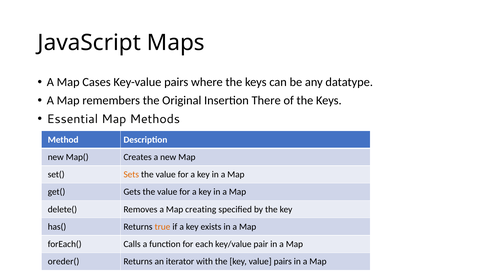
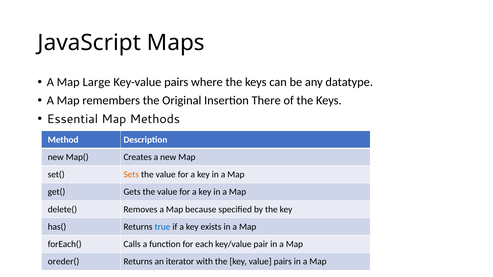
Cases: Cases -> Large (96, 82)
creating: creating -> because (201, 210)
true colour: orange -> blue (162, 227)
